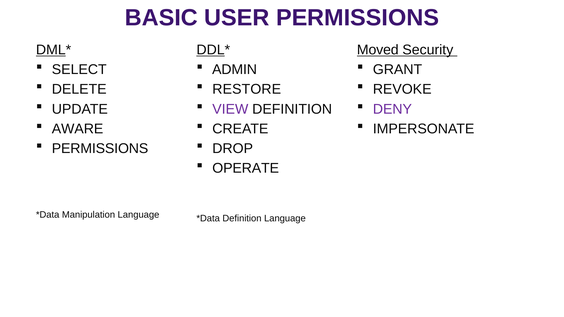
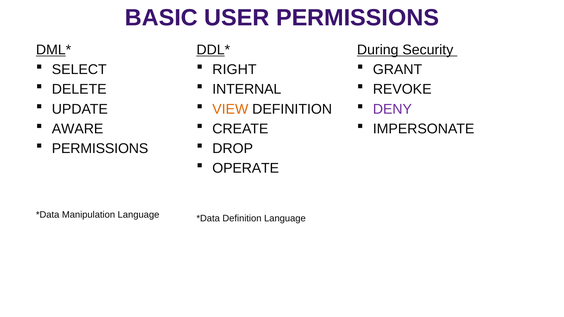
Moved: Moved -> During (378, 50)
ADMIN: ADMIN -> RIGHT (234, 70)
RESTORE: RESTORE -> INTERNAL (247, 89)
VIEW colour: purple -> orange (230, 109)
